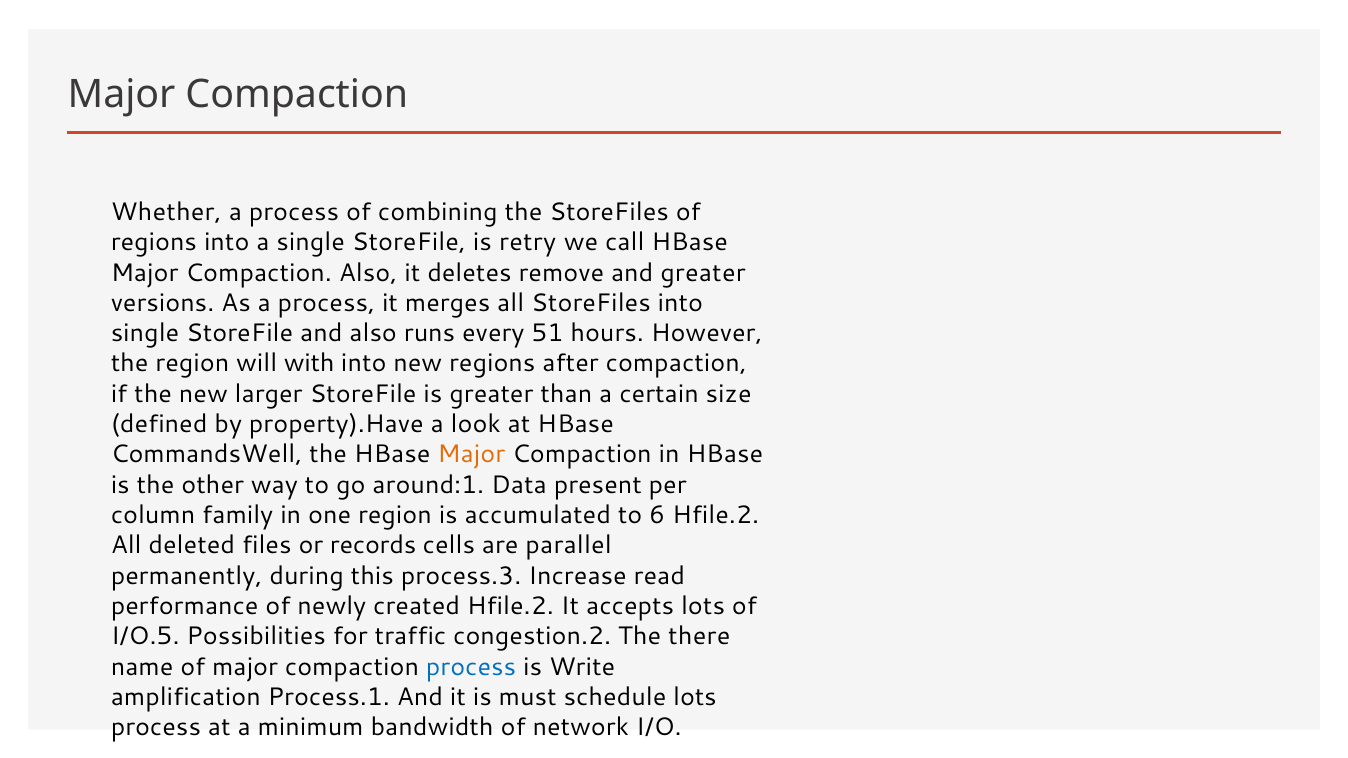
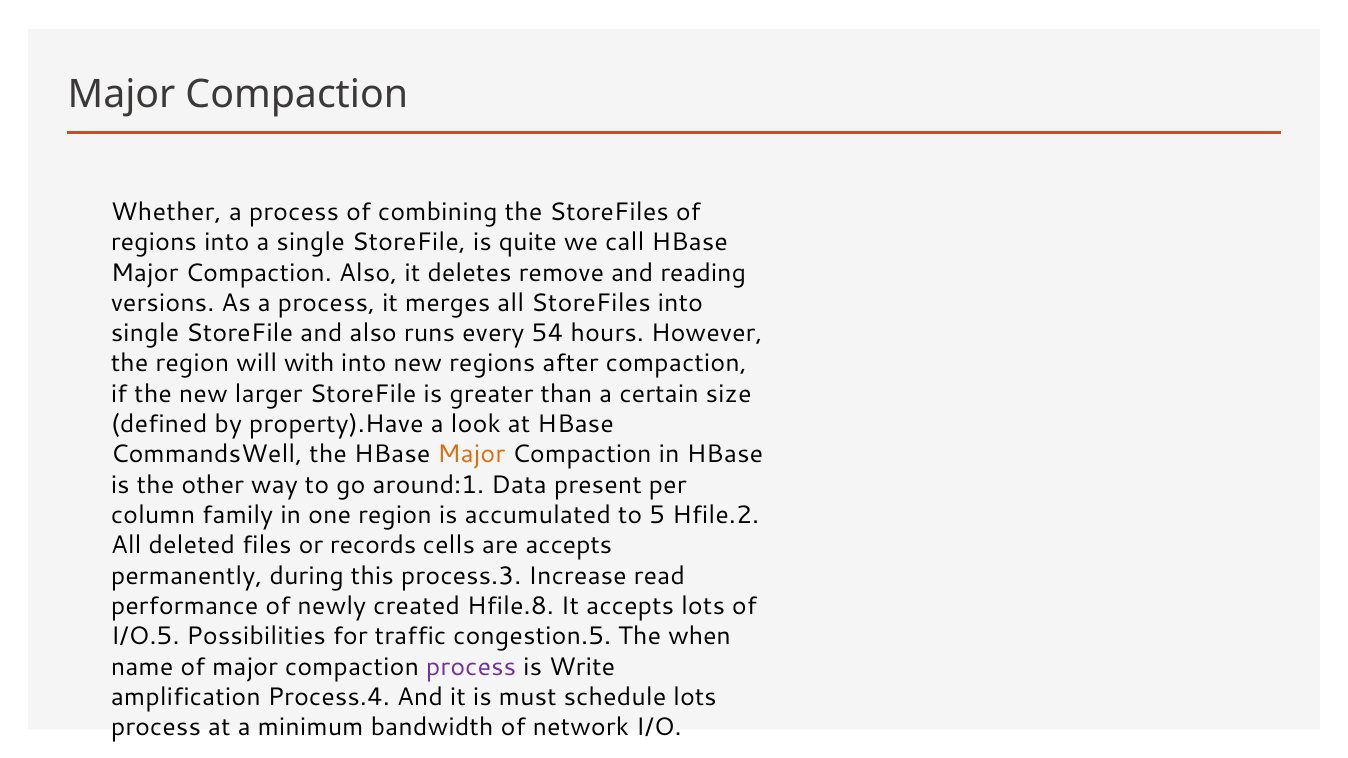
retry: retry -> quite (528, 242)
and greater: greater -> reading (703, 273)
51: 51 -> 54 (547, 333)
6: 6 -> 5 (657, 515)
are parallel: parallel -> accepts (569, 546)
created Hfile.2: Hfile.2 -> Hfile.8 (510, 606)
congestion.2: congestion.2 -> congestion.5 (532, 637)
there: there -> when (699, 637)
process colour: blue -> purple (471, 667)
Process.1: Process.1 -> Process.4 (329, 697)
